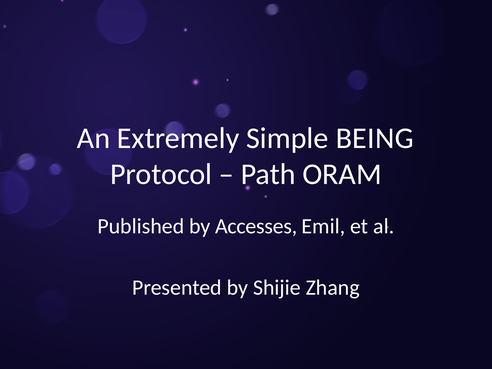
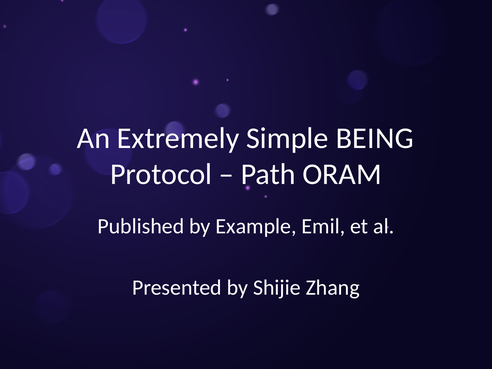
Accesses: Accesses -> Example (256, 226)
